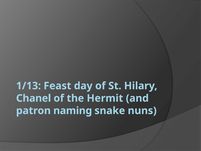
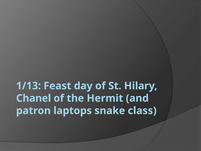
naming: naming -> laptops (73, 110)
nuns: nuns -> class (142, 110)
